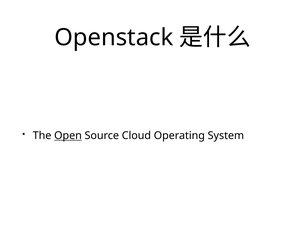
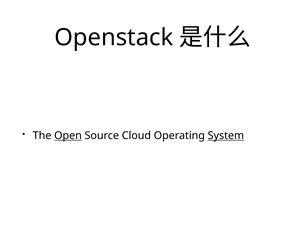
System underline: none -> present (226, 136)
